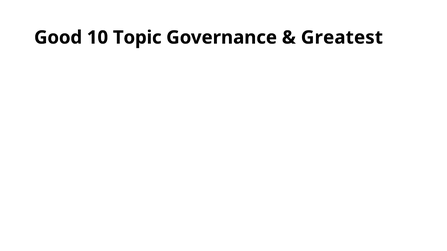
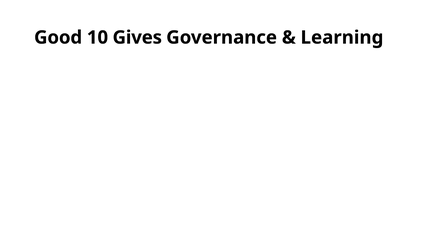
Topic: Topic -> Gives (137, 38)
Greatest: Greatest -> Learning (342, 38)
